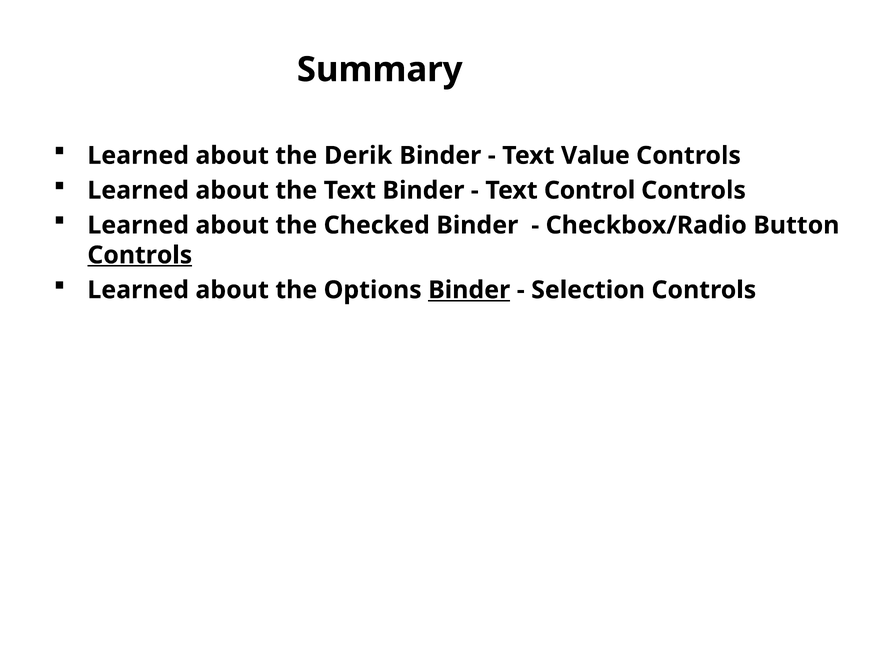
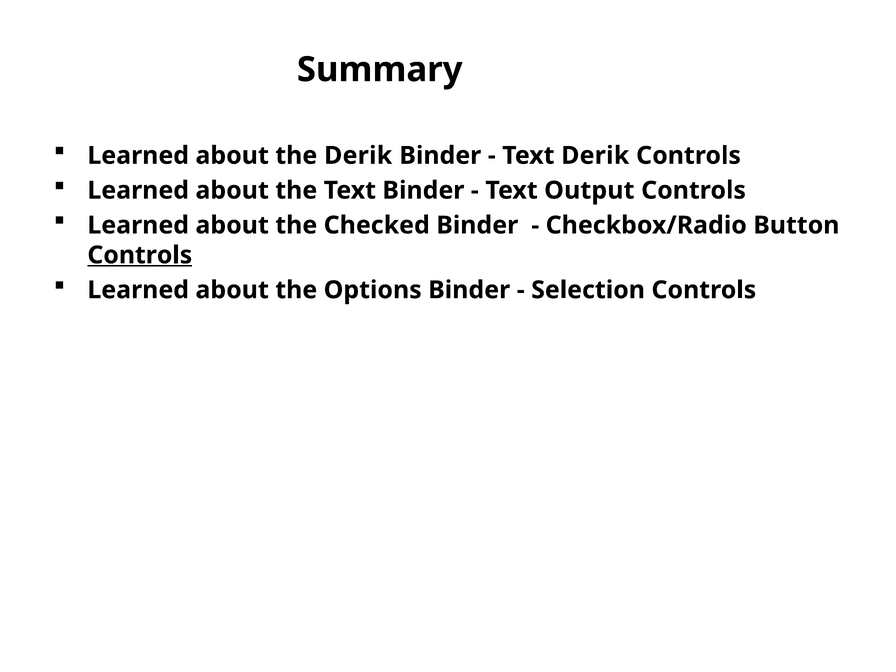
Text Value: Value -> Derik (595, 156)
Control: Control -> Output (589, 190)
Binder underline: present -> none (469, 290)
